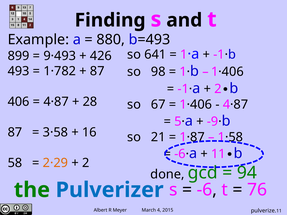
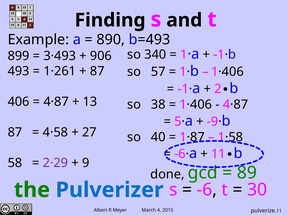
880: 880 -> 890 (111, 40)
641: 641 -> 340 (155, 55)
9·493: 9·493 -> 3·493 (60, 56)
426: 426 -> 906 (101, 56)
1·782: 1·782 -> 1·261 (60, 71)
98: 98 -> 57 (158, 72)
28: 28 -> 13 (90, 102)
67: 67 -> 38 (158, 105)
3·58: 3·58 -> 4·58 (55, 132)
16: 16 -> 27 (89, 132)
21: 21 -> 40 (158, 137)
2·29 colour: orange -> purple (55, 163)
2: 2 -> 9 (86, 163)
94: 94 -> 89 (247, 173)
76: 76 -> 30 (257, 190)
